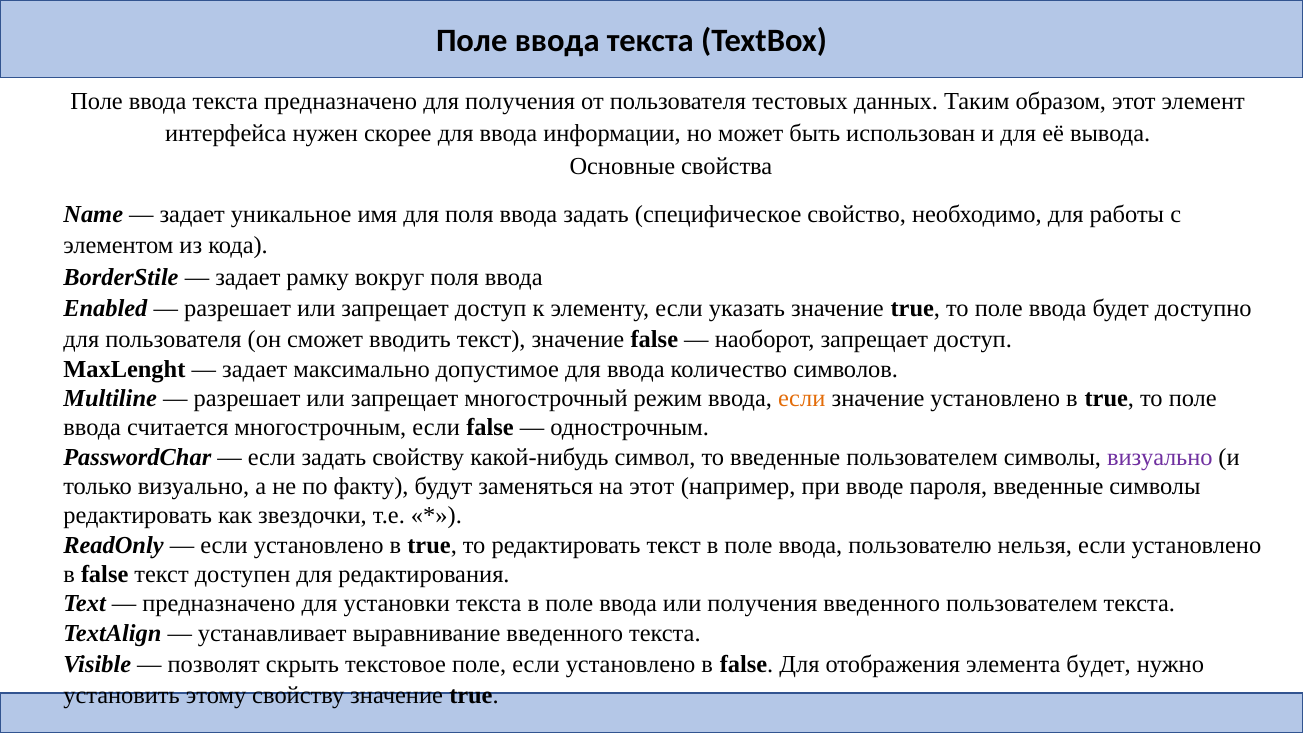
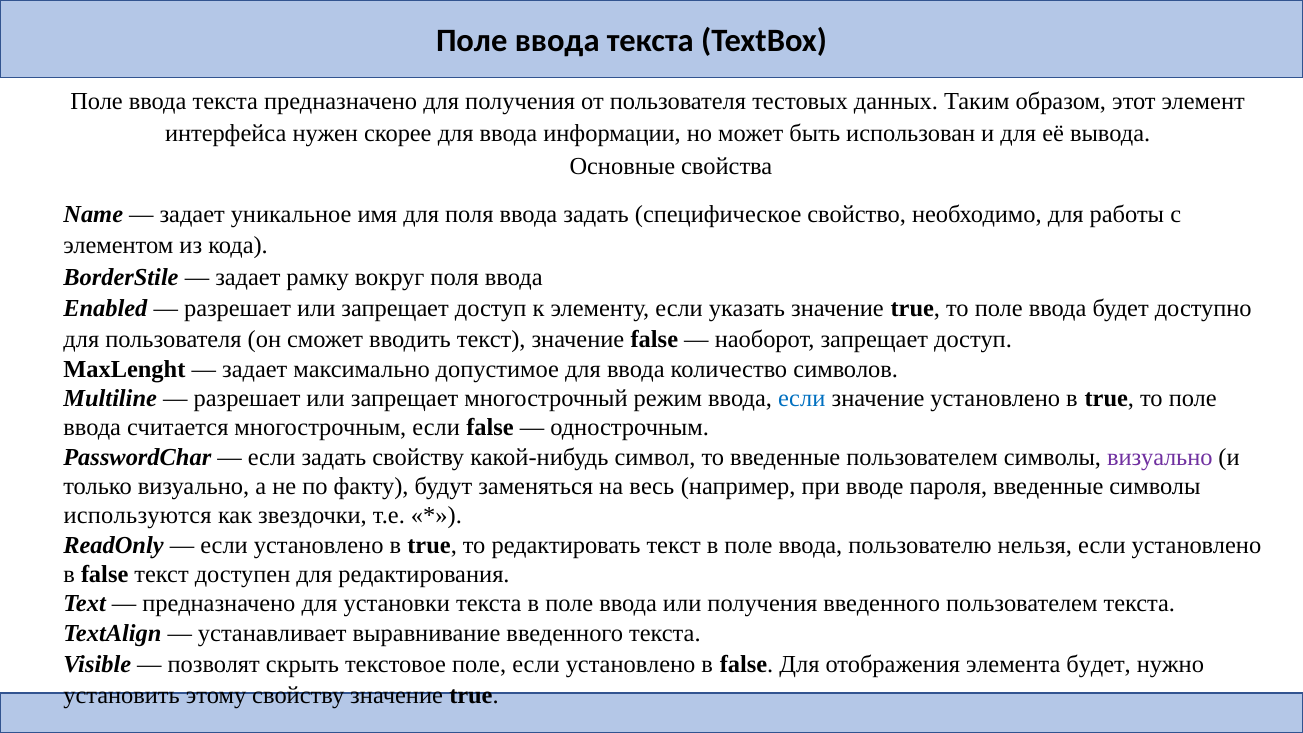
если colour: orange -> blue (802, 399)
на этот: этот -> весь (652, 486)
редактировать: редактировать -> используются (138, 516)
